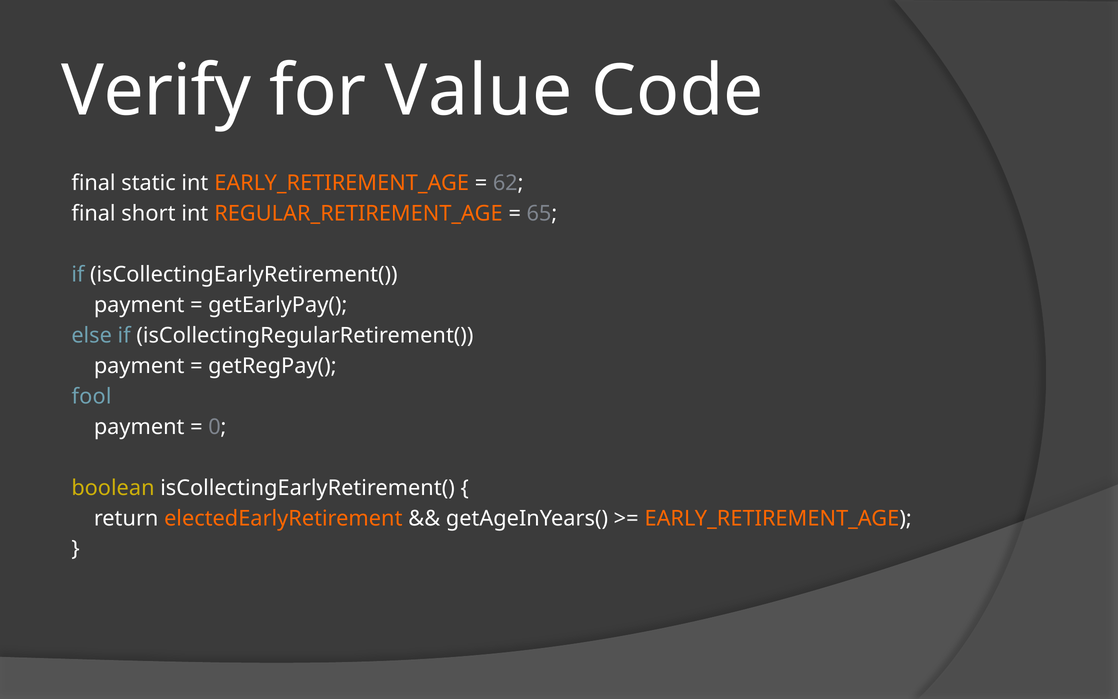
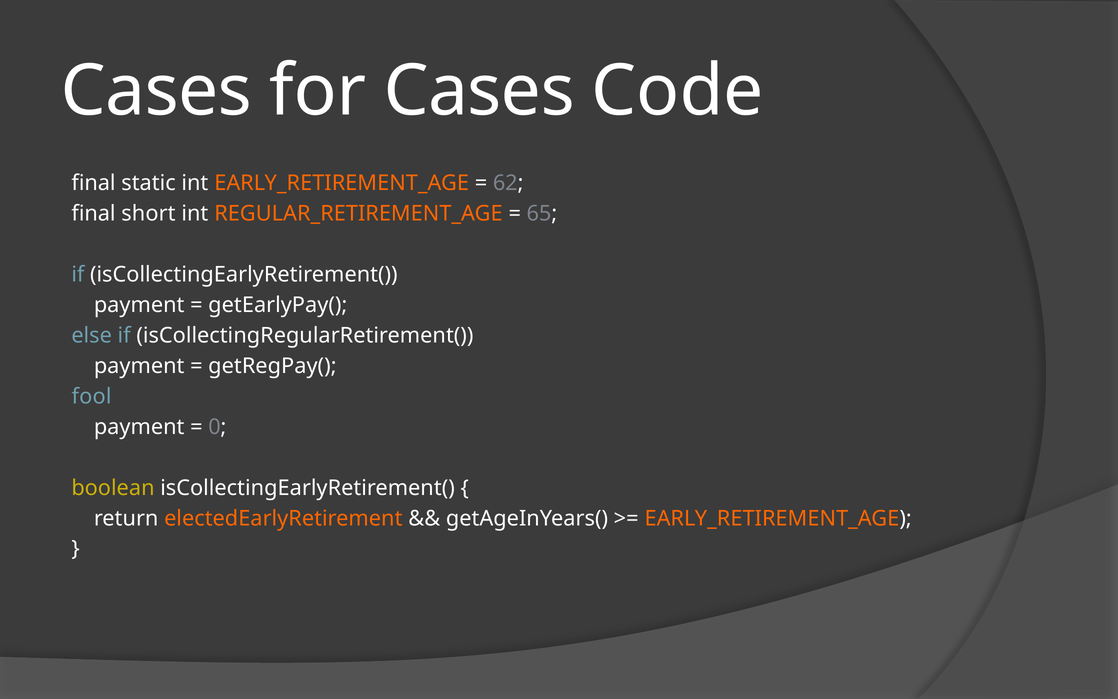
Verify: Verify -> Cases (157, 91)
for Value: Value -> Cases (479, 91)
